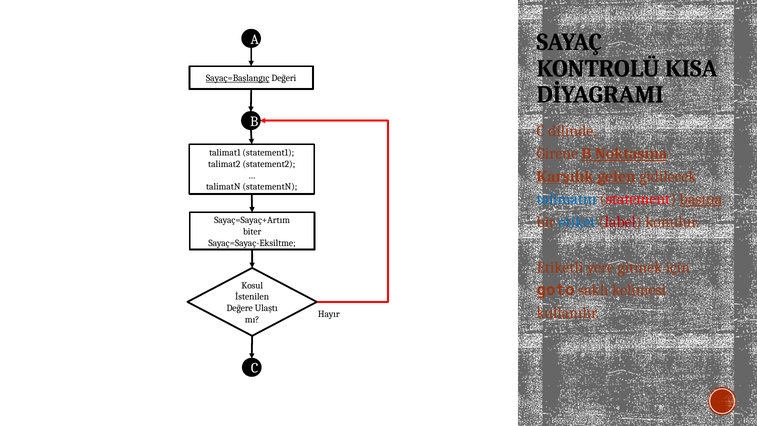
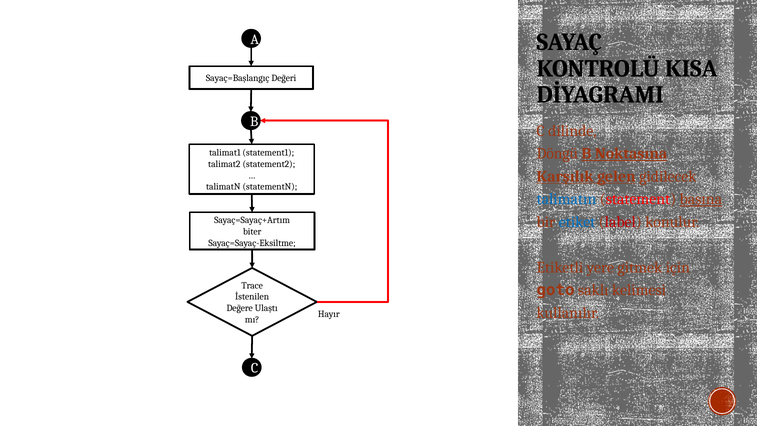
Sayaç=Başlangıç underline: present -> none (238, 78)
Girene: Girene -> Döngü (557, 154)
Kosul: Kosul -> Trace (252, 285)
